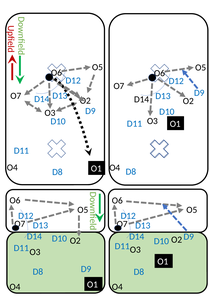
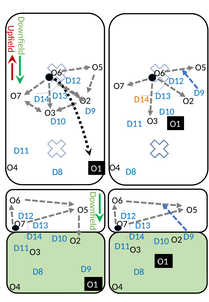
D14 colour: black -> orange (142, 99)
